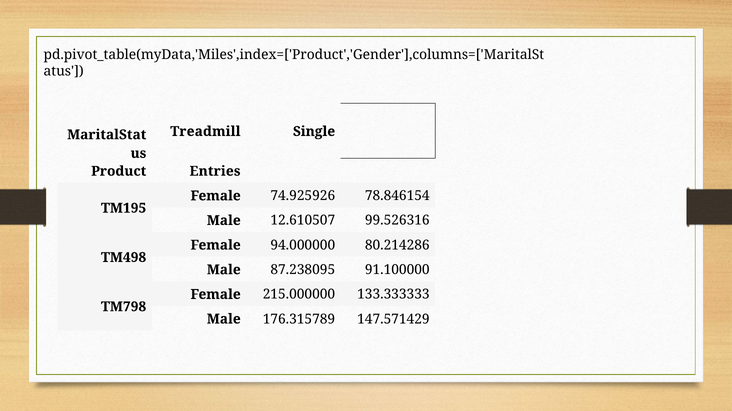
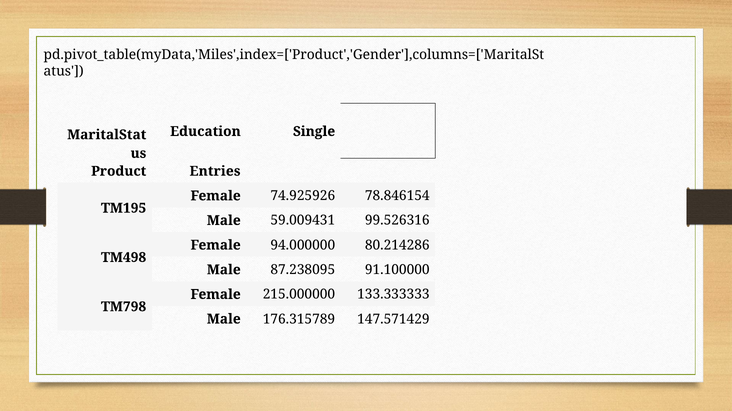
Treadmill: Treadmill -> Education (205, 132)
12.610507: 12.610507 -> 59.009431 (303, 221)
